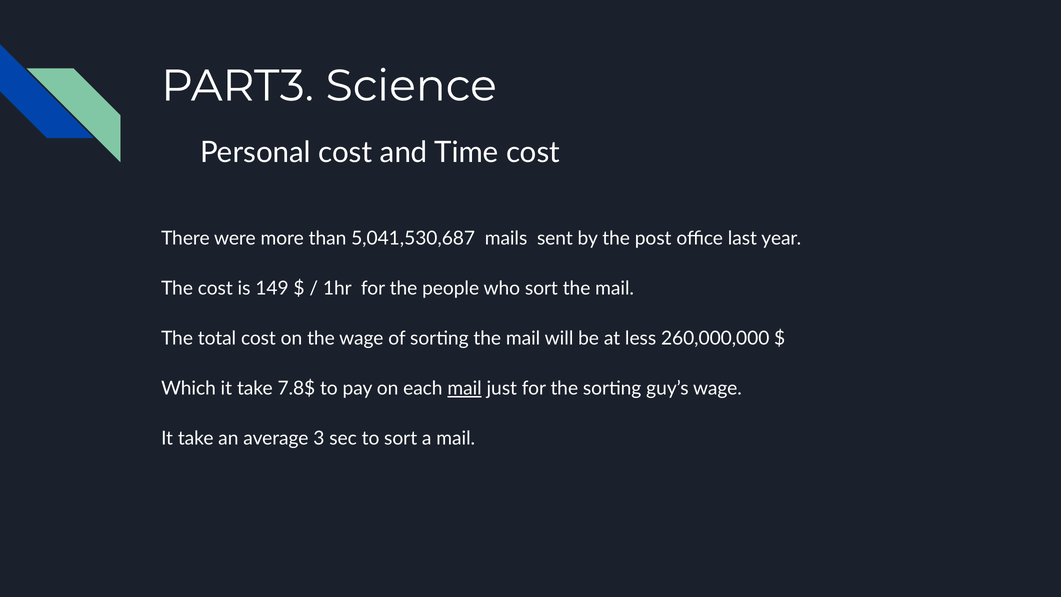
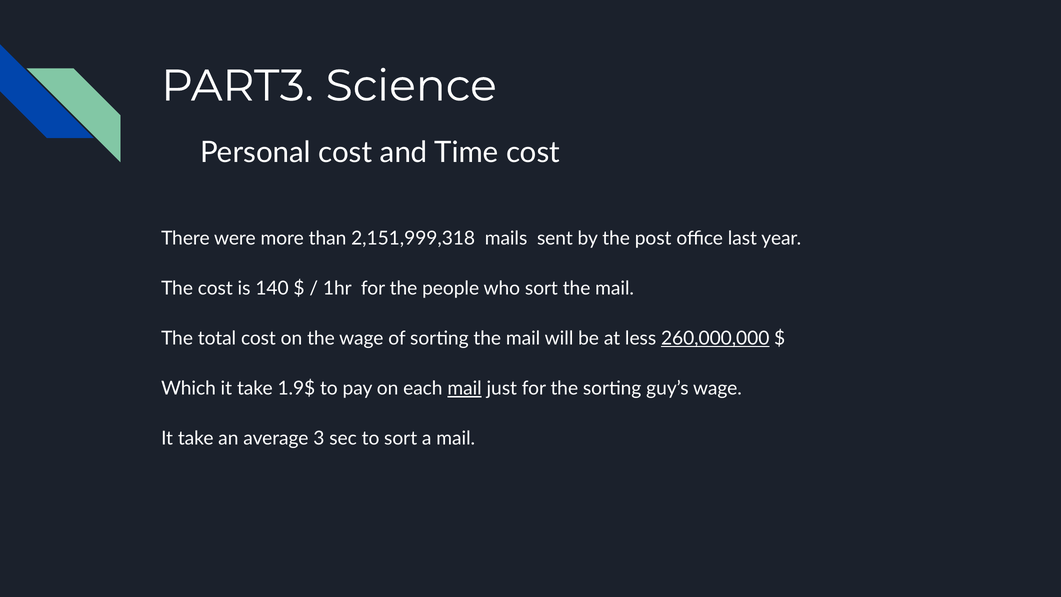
5,041,530,687: 5,041,530,687 -> 2,151,999,318 (413, 238)
149: 149 -> 140 (272, 288)
260,000,000 underline: none -> present (715, 338)
7.8$: 7.8$ -> 1.9$ (296, 388)
